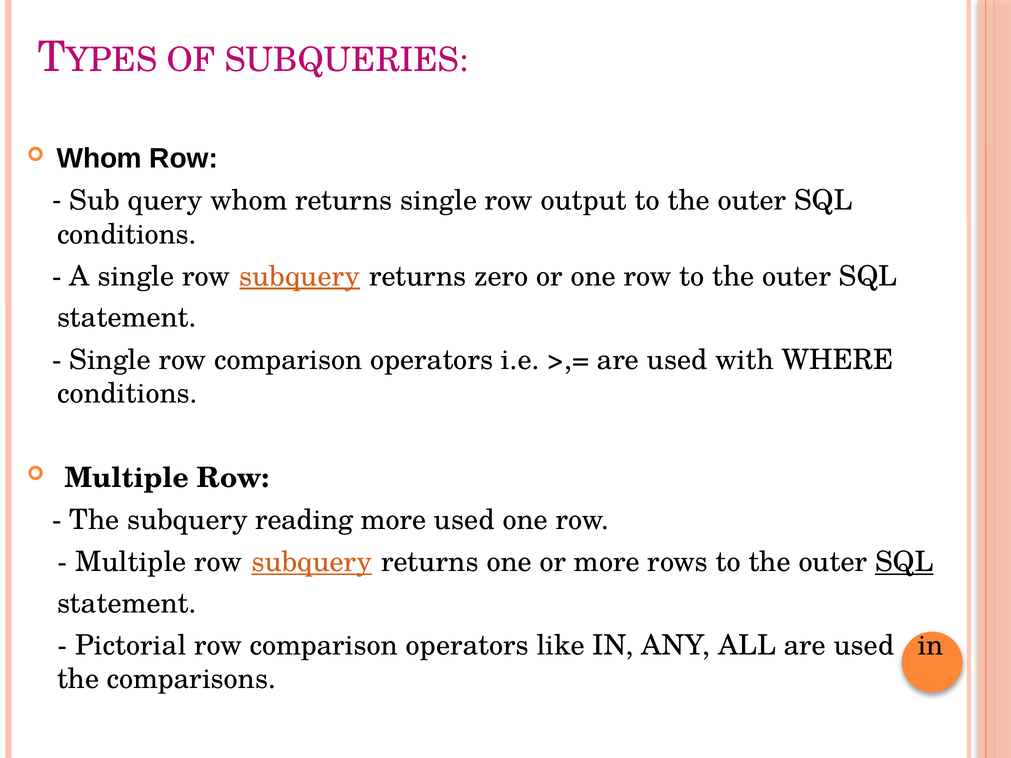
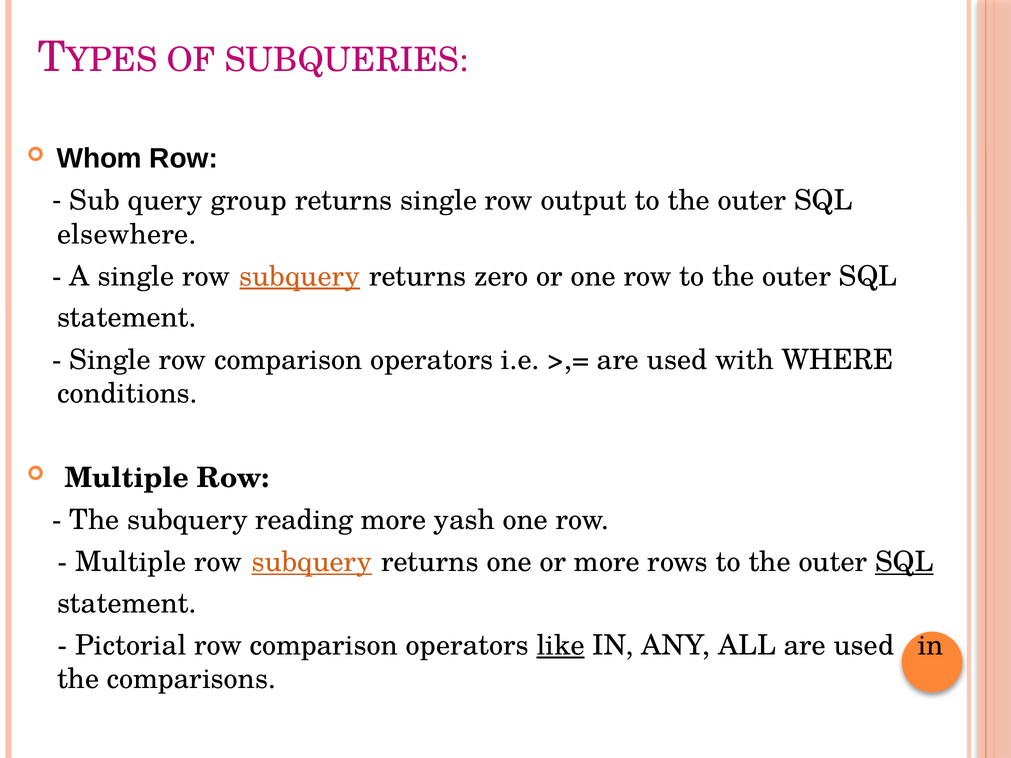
query whom: whom -> group (249, 201)
conditions: conditions -> elsewhere (127, 234)
more used: used -> yash (464, 520)
like underline: none -> present (561, 646)
